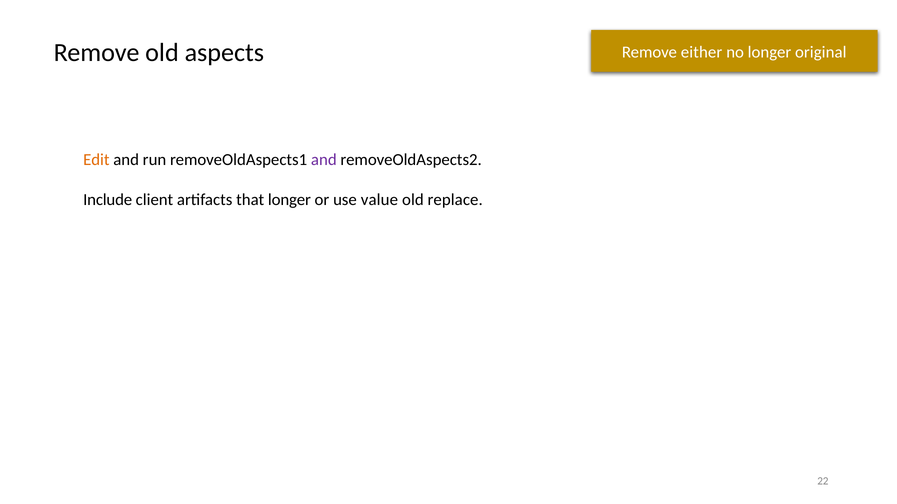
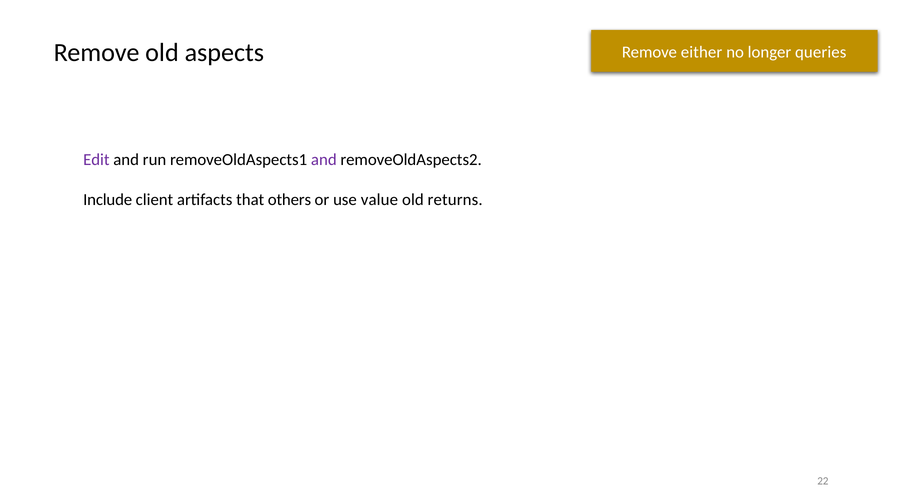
original: original -> queries (821, 52)
Edit colour: orange -> purple (96, 160)
that longer: longer -> others (289, 200)
replace: replace -> returns (455, 200)
